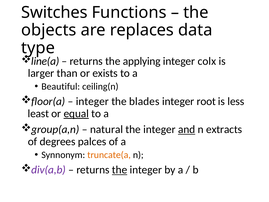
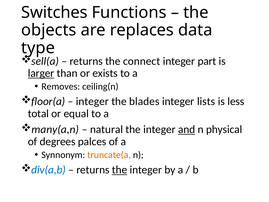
line(a: line(a -> sell(a (45, 61)
applying: applying -> connect (142, 61)
colx: colx -> part (207, 61)
larger underline: none -> present (41, 73)
Beautiful: Beautiful -> Removes (61, 86)
root: root -> lists (206, 101)
least: least -> total (38, 113)
equal underline: present -> none (76, 113)
group(a,n: group(a,n -> many(a,n (55, 129)
extracts: extracts -> physical (224, 129)
div(a,b colour: purple -> blue (49, 170)
